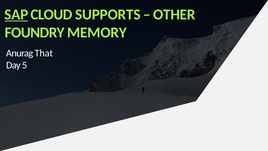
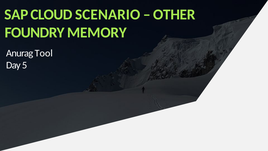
SAP underline: present -> none (16, 14)
SUPPORTS: SUPPORTS -> SCENARIO (108, 14)
That: That -> Tool (44, 53)
